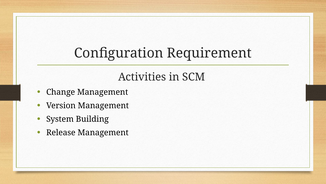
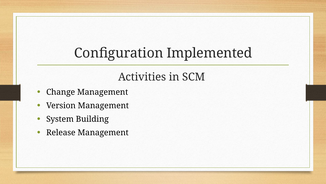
Requirement: Requirement -> Implemented (209, 53)
